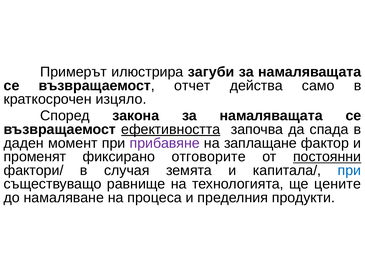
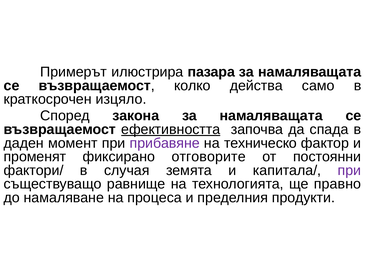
загуби: загуби -> пазара (211, 72)
отчет: отчет -> колко (192, 86)
заплащане: заплащане -> техническо (260, 143)
постоянни underline: present -> none (327, 157)
при colour: blue -> purple (349, 170)
цените: цените -> правно (338, 184)
